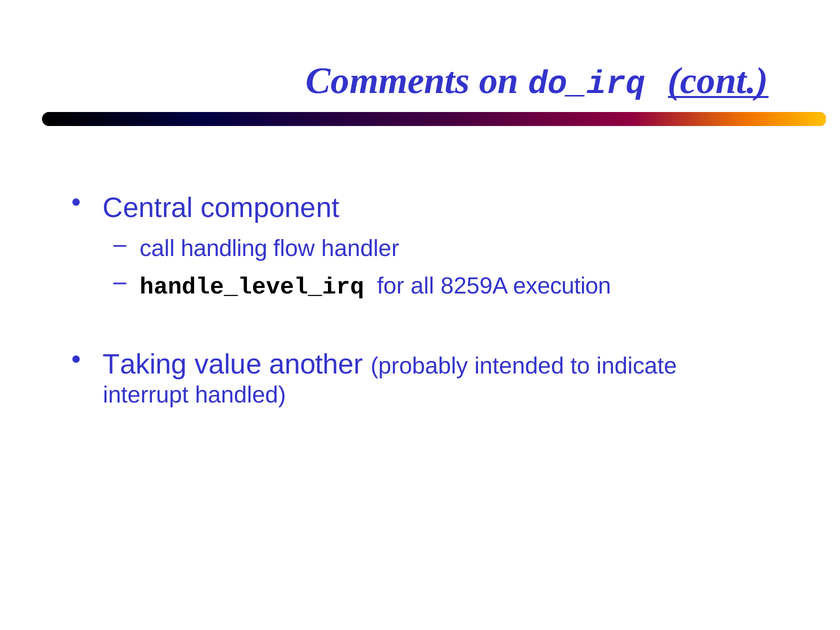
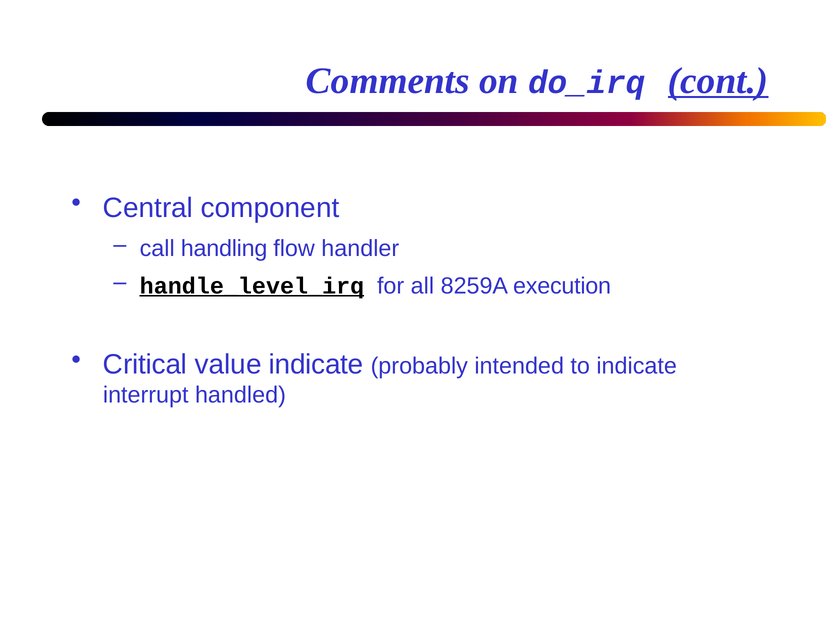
handle_level_irq underline: none -> present (252, 286)
Taking: Taking -> Critical (145, 365)
value another: another -> indicate (316, 365)
